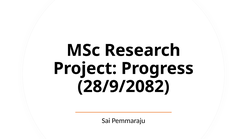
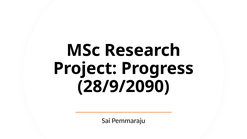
28/9/2082: 28/9/2082 -> 28/9/2090 (123, 86)
